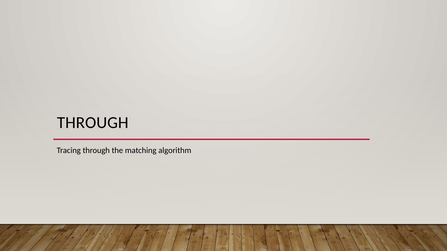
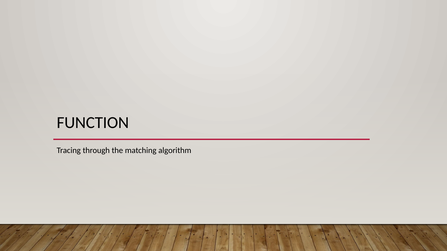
THROUGH: THROUGH -> FUNCTION (93, 123)
